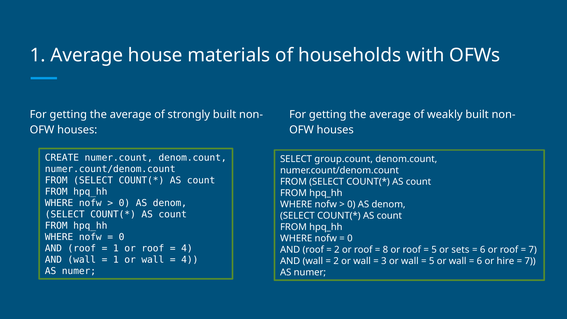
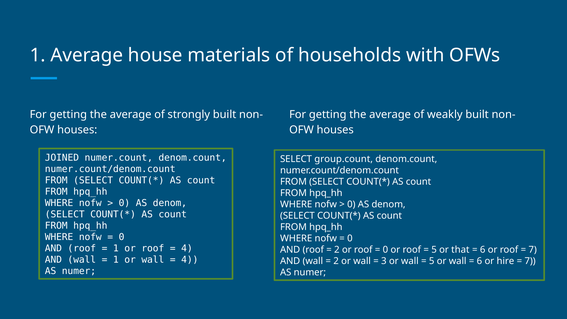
CREATE: CREATE -> JOINED (62, 158)
8: 8 -> 0 (385, 250)
sets: sets -> that (460, 250)
